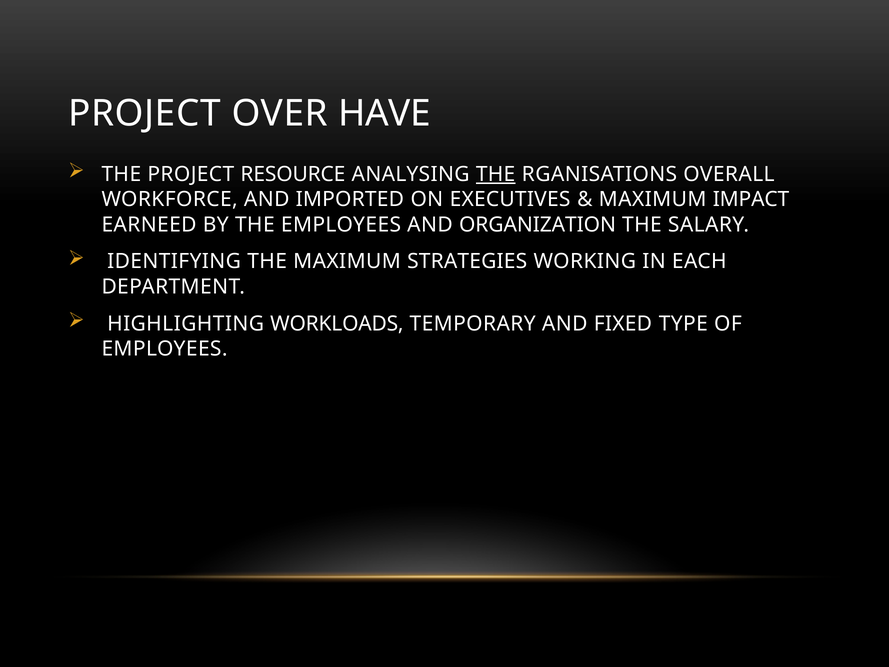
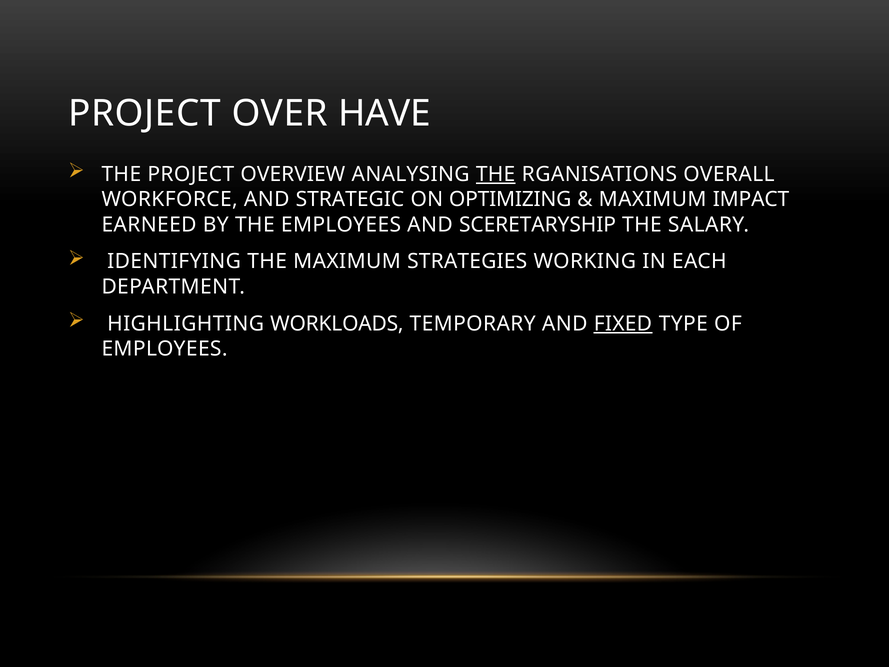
RESOURCE: RESOURCE -> OVERVIEW (293, 174)
IMPORTED: IMPORTED -> STRATEGIC (350, 199)
EXECUTIVES: EXECUTIVES -> OPTIMIZING (510, 199)
ORGANIZATION: ORGANIZATION -> SCERETARYSHIP (538, 225)
FIXED underline: none -> present (623, 324)
